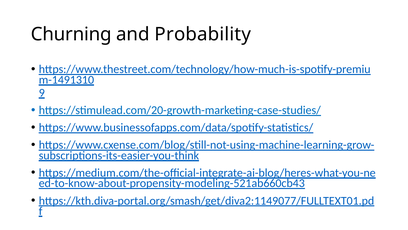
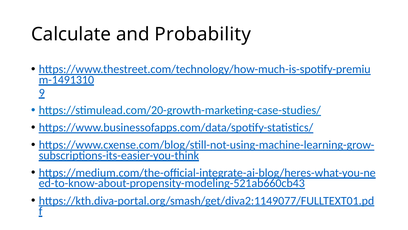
Churning: Churning -> Calculate (71, 34)
